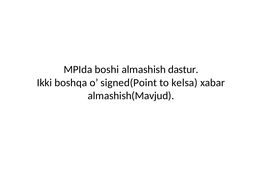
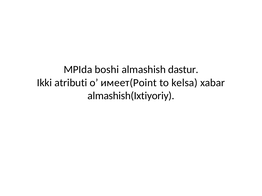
boshqa: boshqa -> atributi (71, 83)
signed(Point: signed(Point -> имеет(Point (129, 83)
almashish(Mavjud: almashish(Mavjud -> almashish(Ixtiyoriy (131, 96)
